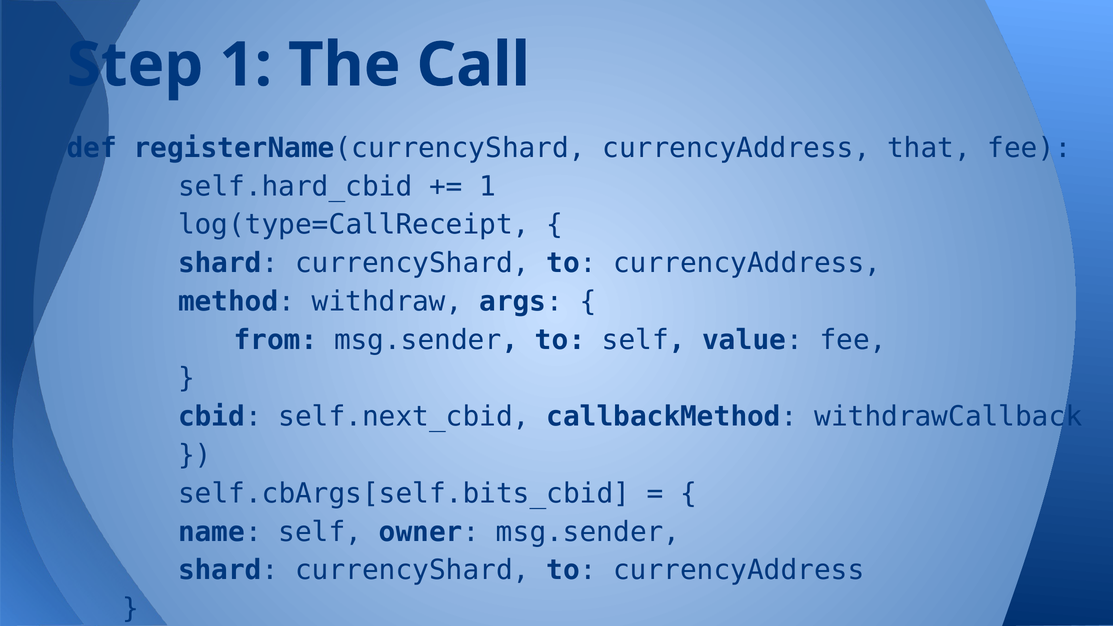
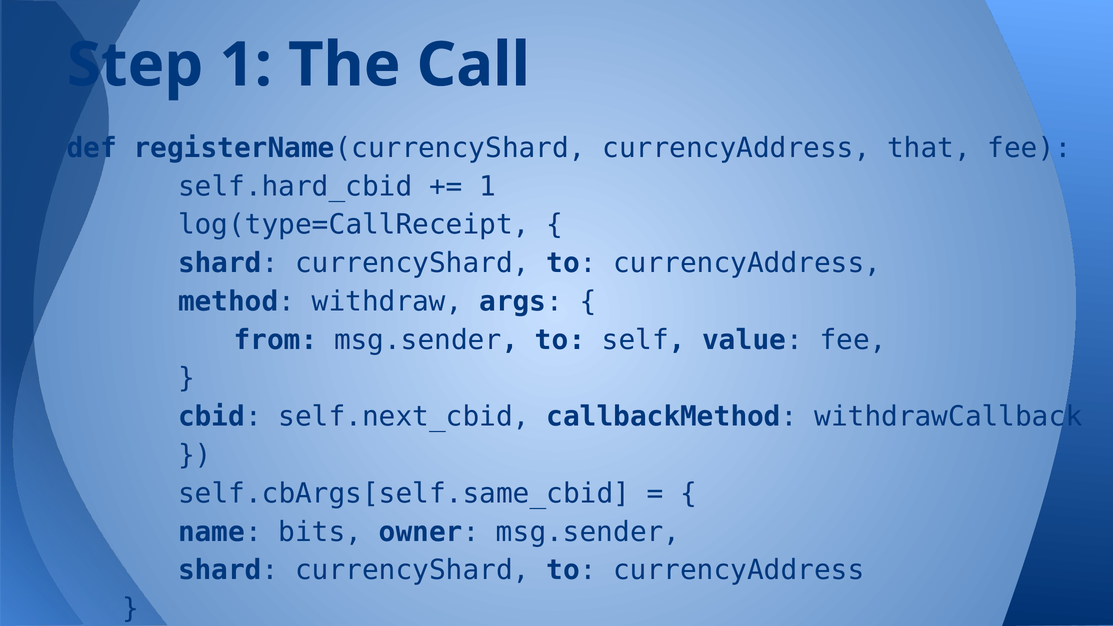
self.cbArgs[self.bits_cbid: self.cbArgs[self.bits_cbid -> self.cbArgs[self.same_cbid (404, 494)
name self: self -> bits (320, 532)
